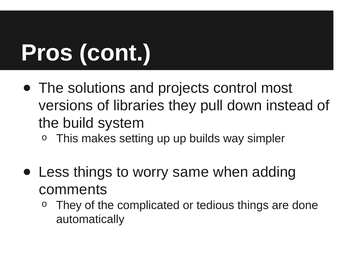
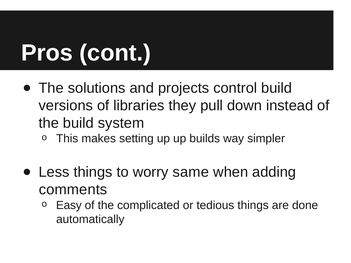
control most: most -> build (277, 88)
They: They -> Easy (69, 205)
